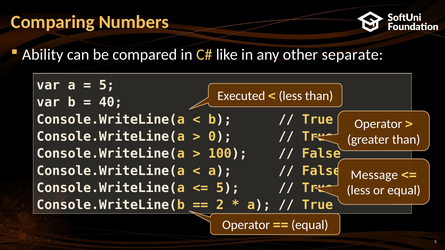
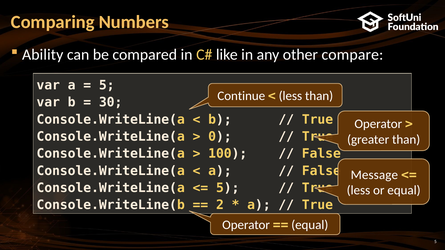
separate: separate -> compare (352, 55)
Executed: Executed -> Continue (241, 96)
40: 40 -> 30 (111, 103)
